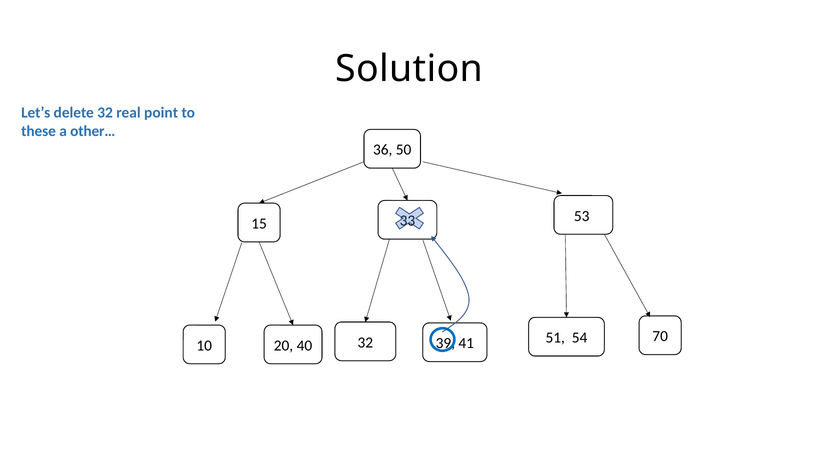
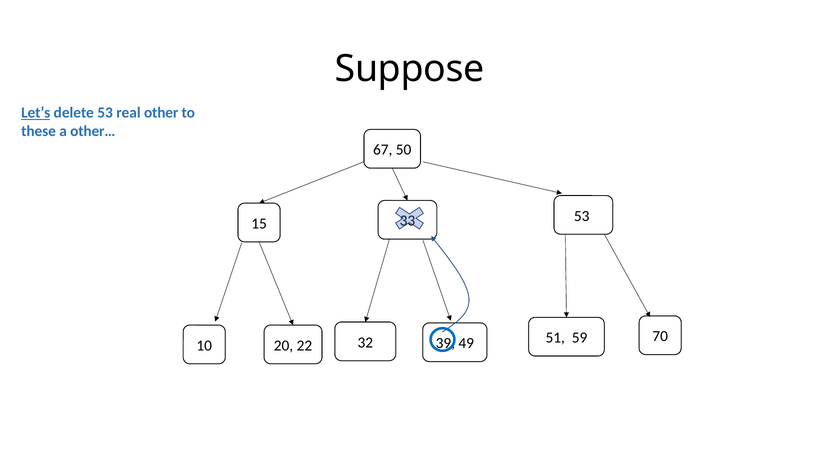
Solution: Solution -> Suppose (410, 69)
Let’s underline: none -> present (36, 113)
delete 32: 32 -> 53 (105, 113)
point: point -> other (161, 113)
36: 36 -> 67 (383, 150)
54: 54 -> 59 (580, 338)
41: 41 -> 49 (466, 343)
40: 40 -> 22 (304, 345)
